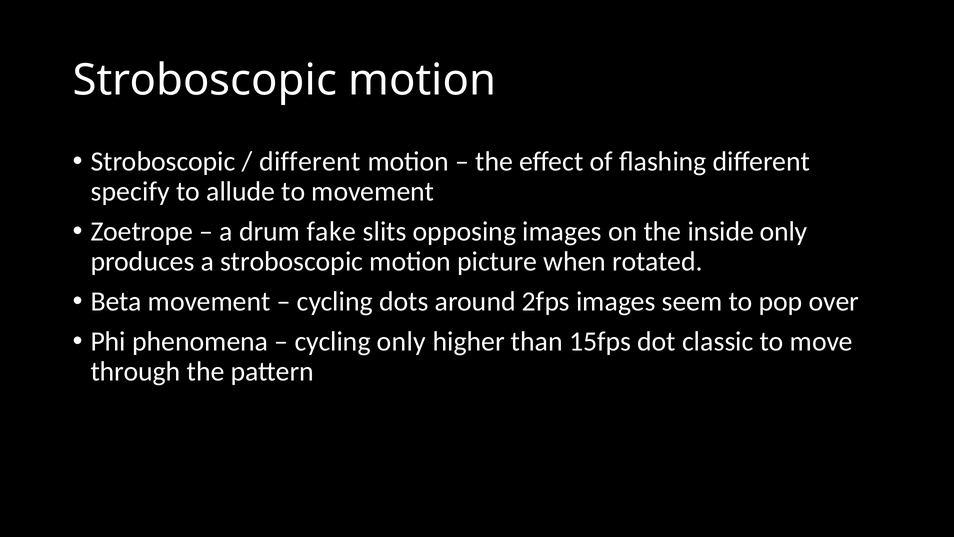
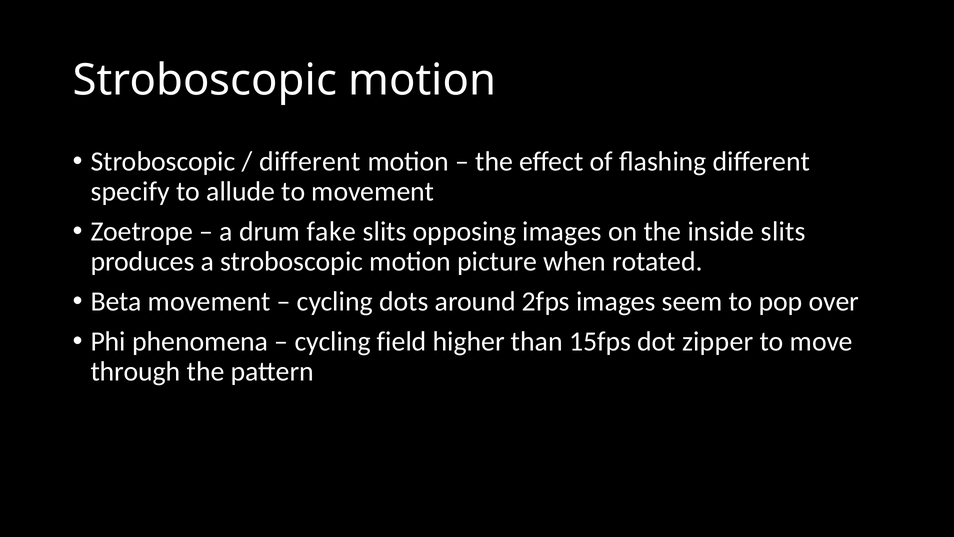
inside only: only -> slits (783, 231)
cycling only: only -> field (402, 341)
classic: classic -> zipper (718, 341)
